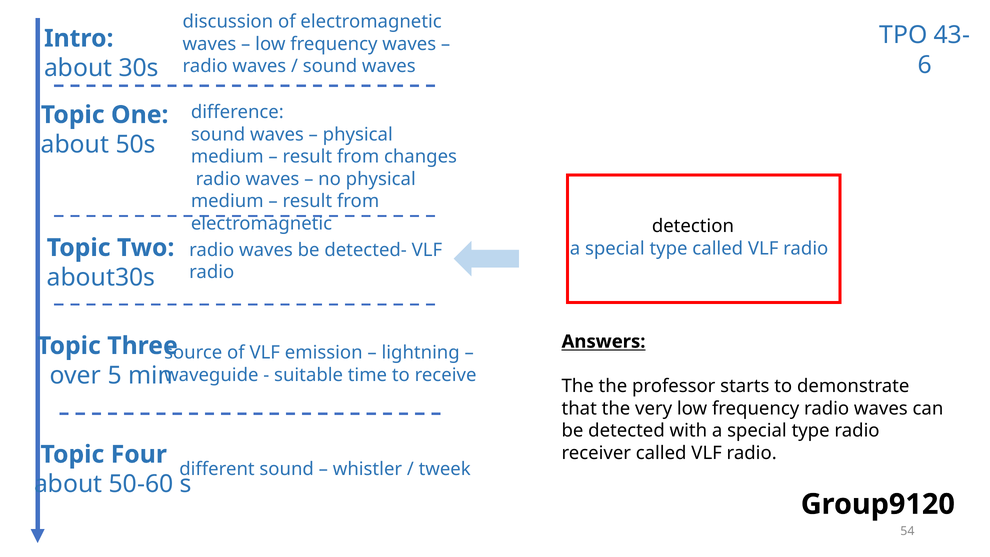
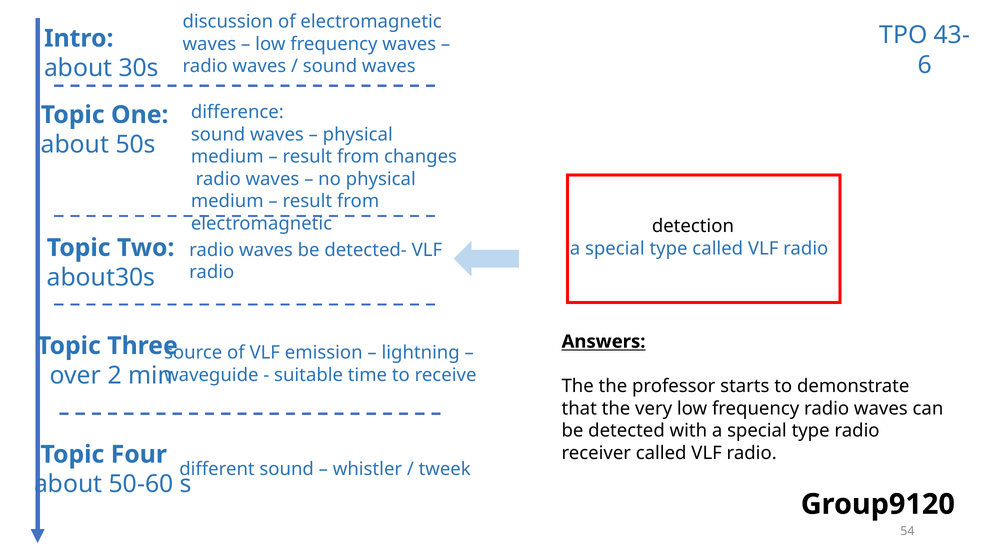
5: 5 -> 2 (115, 375)
